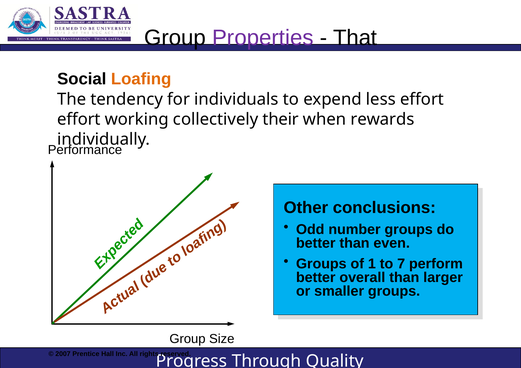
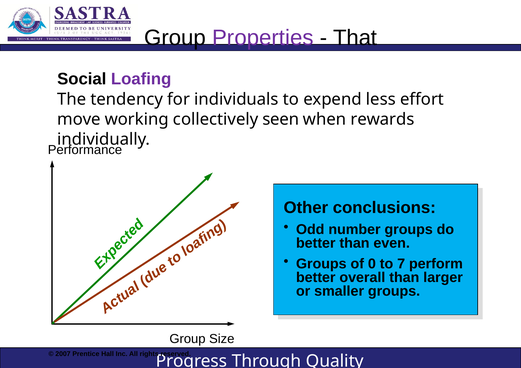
Loafing colour: orange -> purple (141, 79)
effort: effort -> move (79, 119)
their: their -> seen (281, 119)
1: 1 -> 0 (372, 264)
